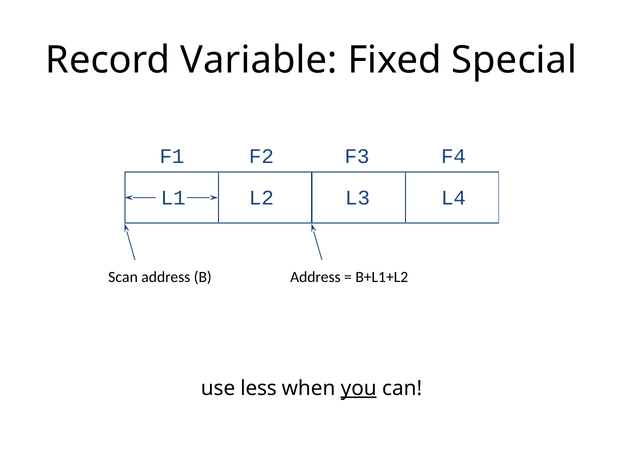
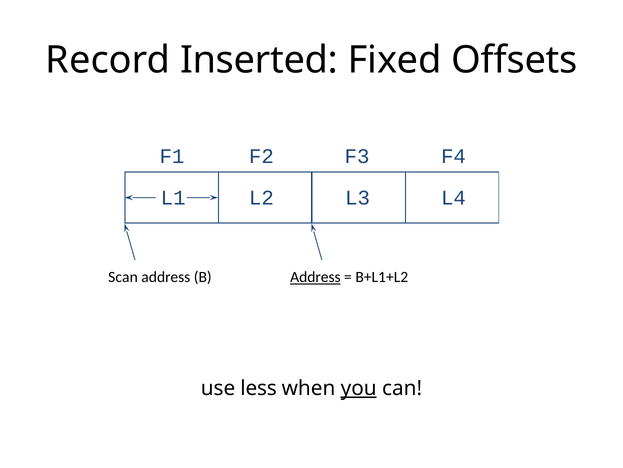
Variable: Variable -> Inserted (259, 60)
Special: Special -> Offsets (514, 60)
Address underline: none -> present (315, 277)
